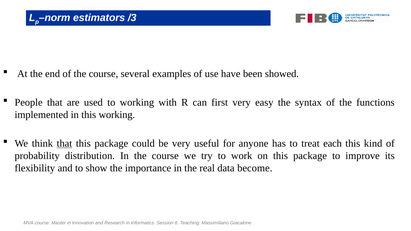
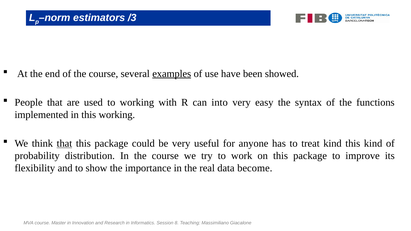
examples underline: none -> present (172, 74)
first: first -> into (220, 102)
treat each: each -> kind (333, 144)
